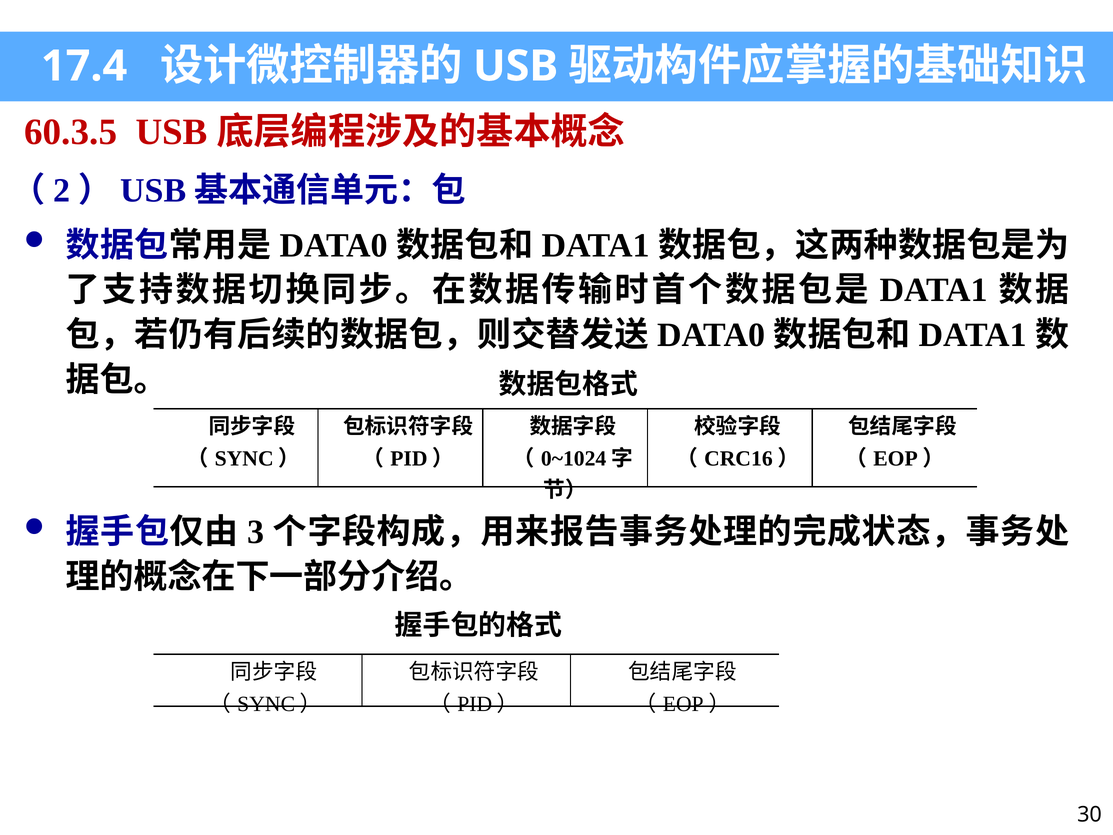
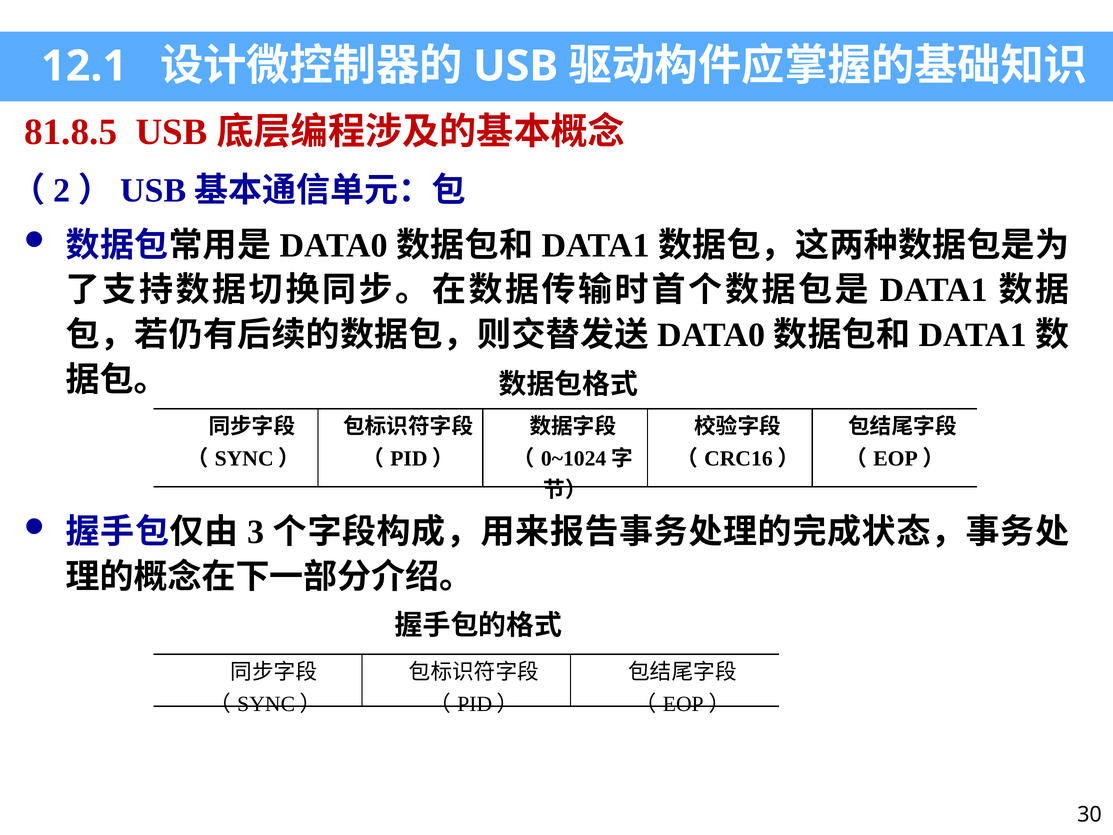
17.4: 17.4 -> 12.1 (84, 66)
60.3.5: 60.3.5 -> 81.8.5 (71, 132)
